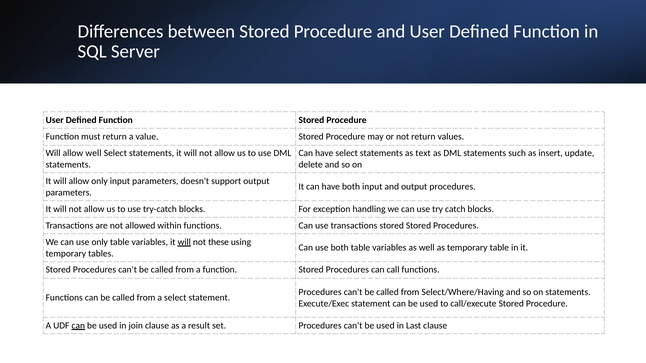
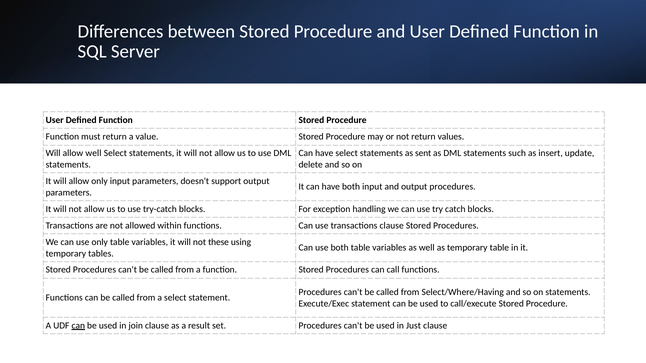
text: text -> sent (423, 153)
transactions stored: stored -> clause (392, 226)
will underline: present -> none (184, 242)
Last: Last -> Just (414, 326)
